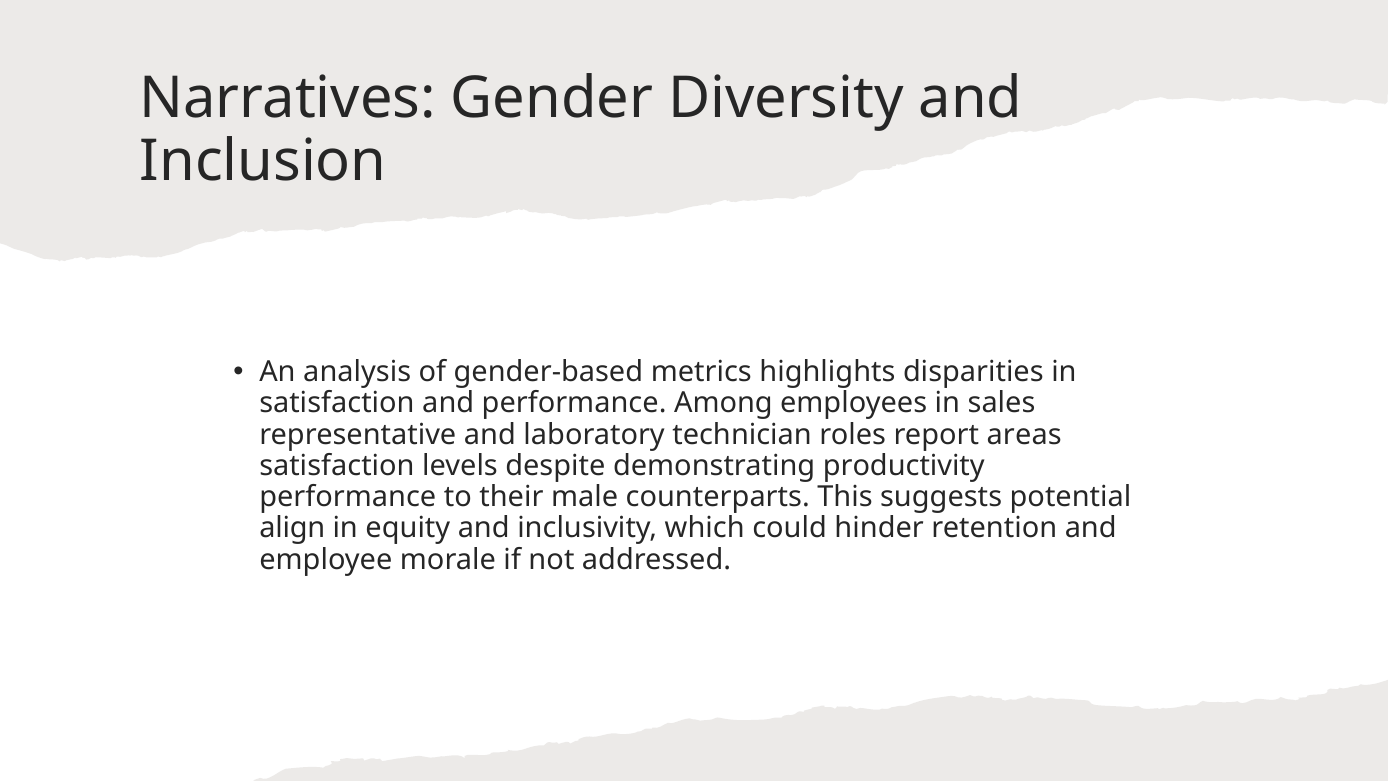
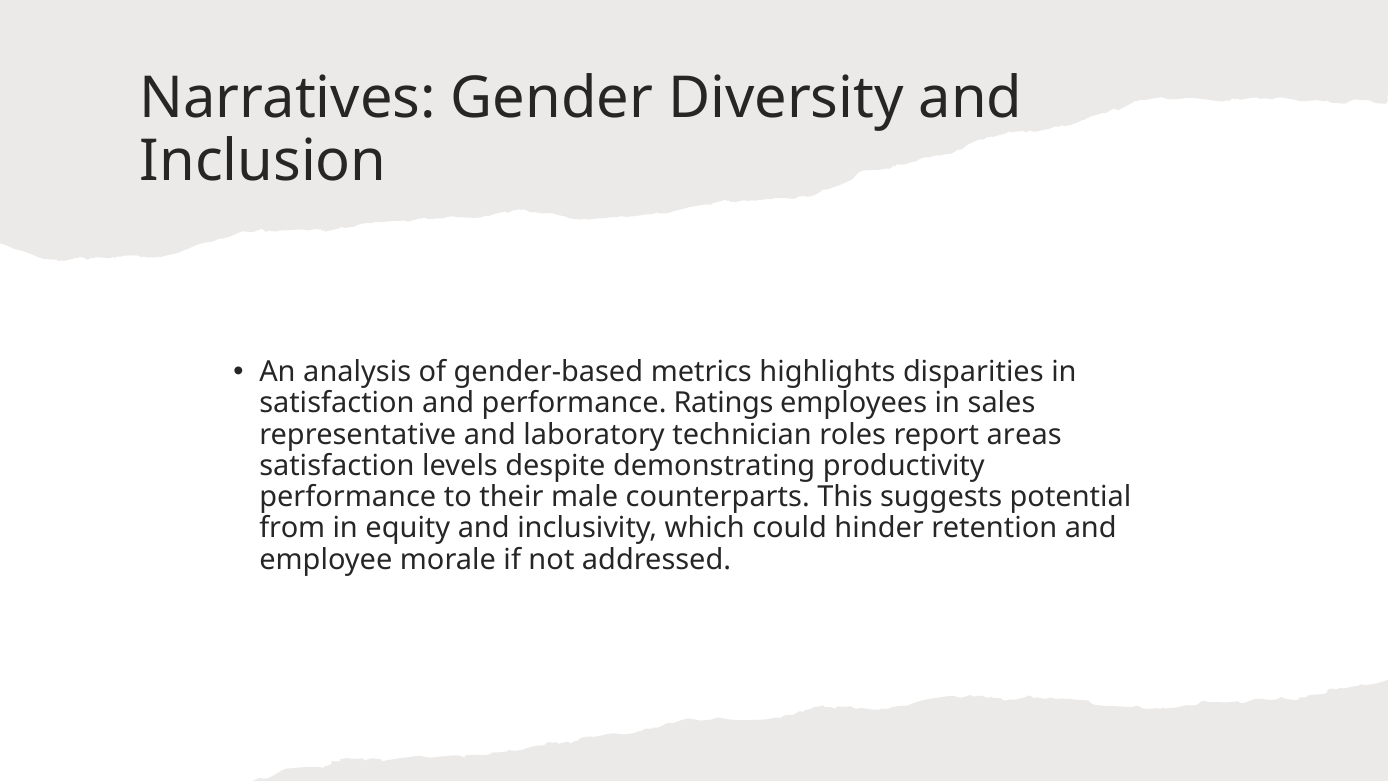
Among: Among -> Ratings (723, 403)
align: align -> from (292, 528)
